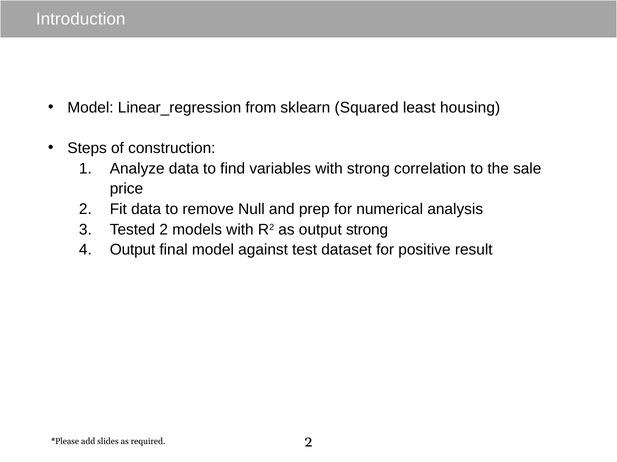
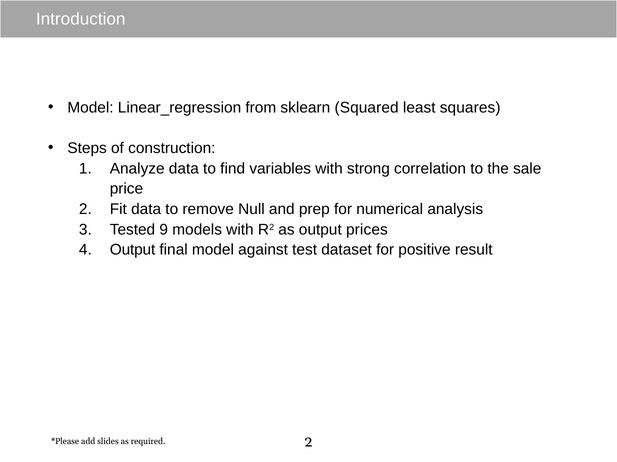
housing: housing -> squares (470, 108)
Tested 2: 2 -> 9 (164, 230)
output strong: strong -> prices (367, 230)
